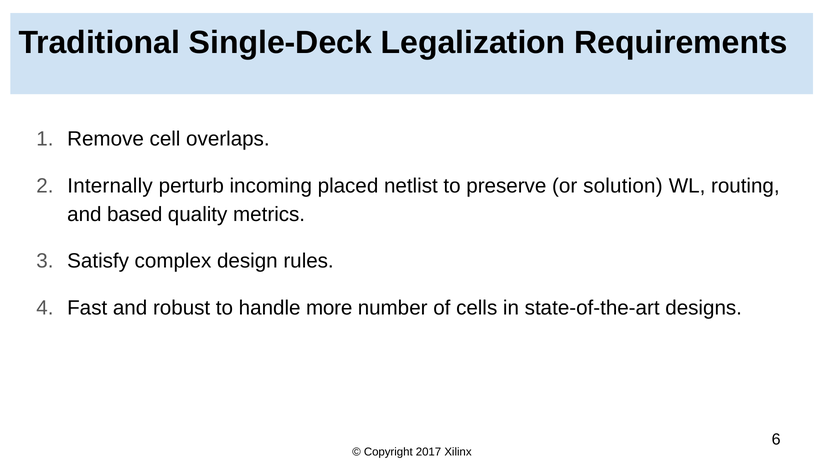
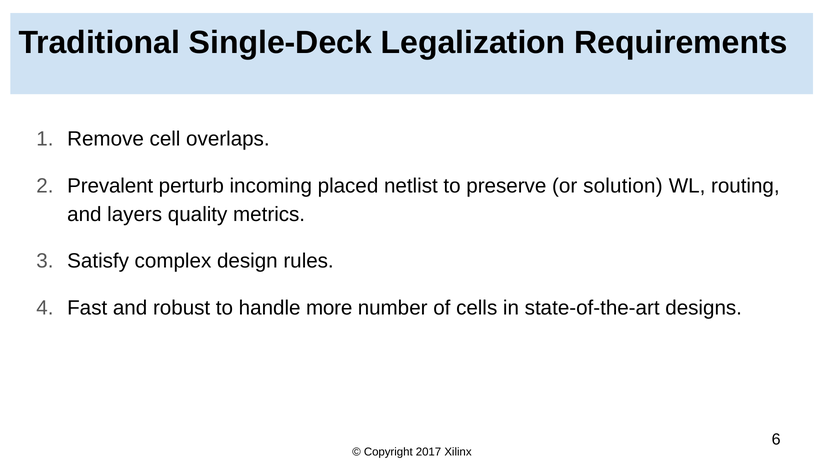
Internally: Internally -> Prevalent (110, 186)
based: based -> layers (135, 214)
